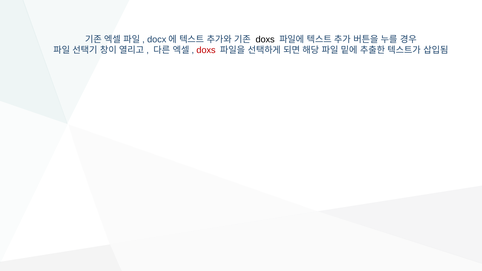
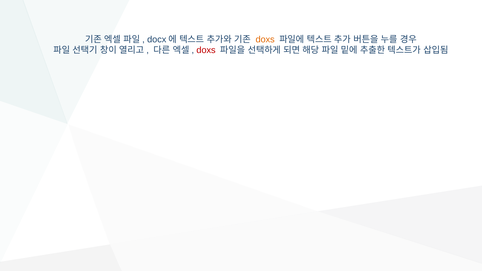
doxs colour: black -> orange (265, 39)
